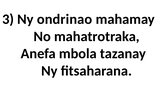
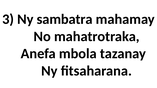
ondrinao: ondrinao -> sambatra (65, 19)
